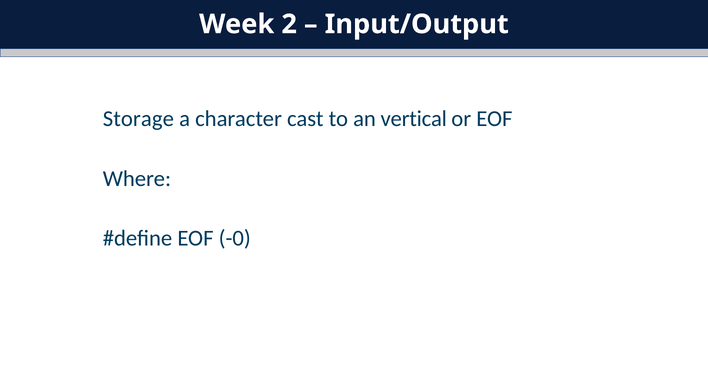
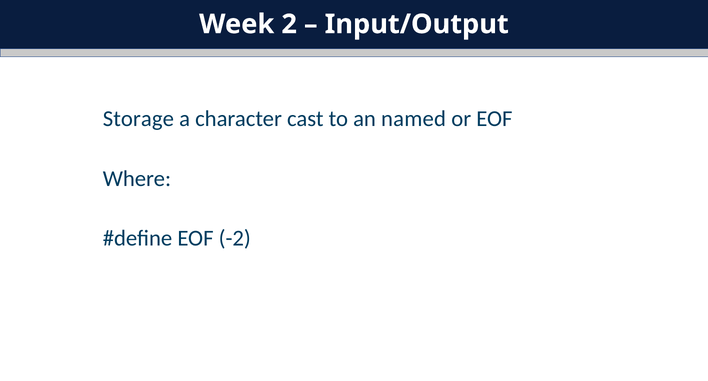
vertical: vertical -> named (414, 119)
-0: -0 -> -2 (235, 238)
